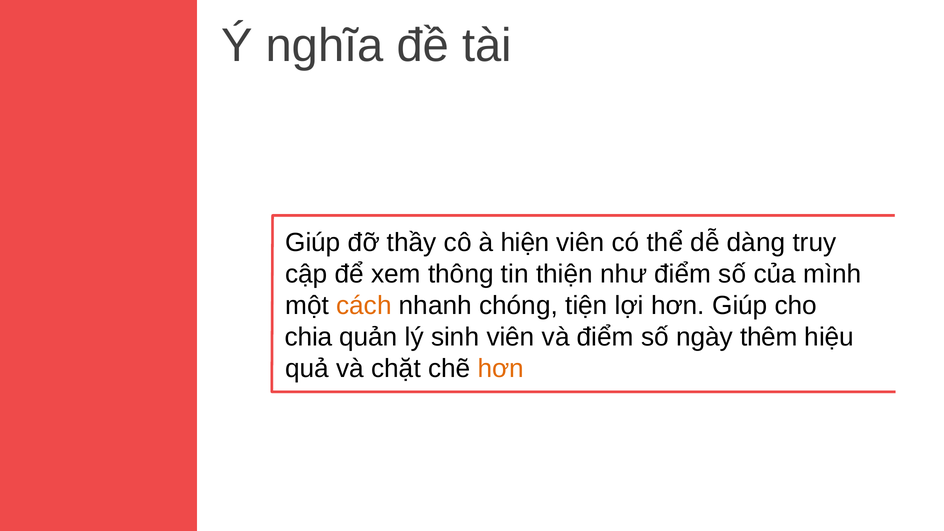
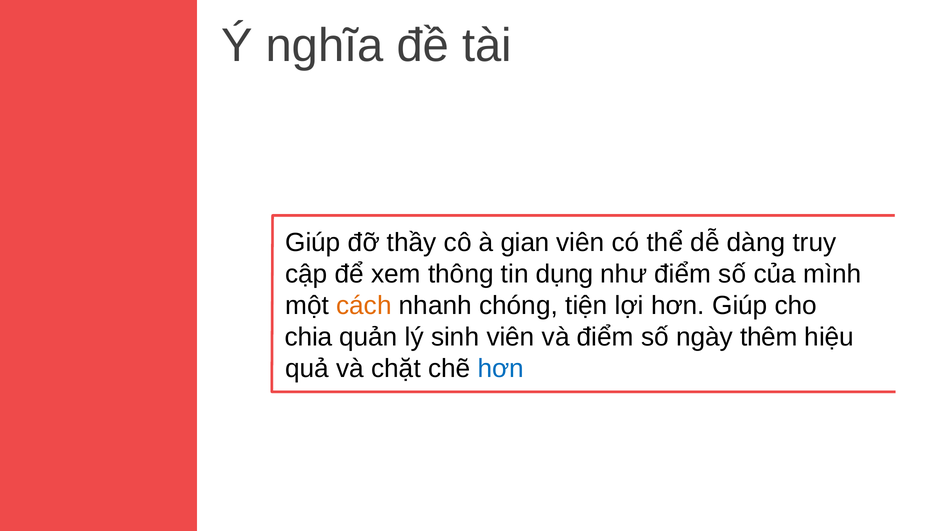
hiện: hiện -> gian (525, 243)
thiện: thiện -> dụng (565, 274)
hơn colour: orange -> blue (501, 368)
